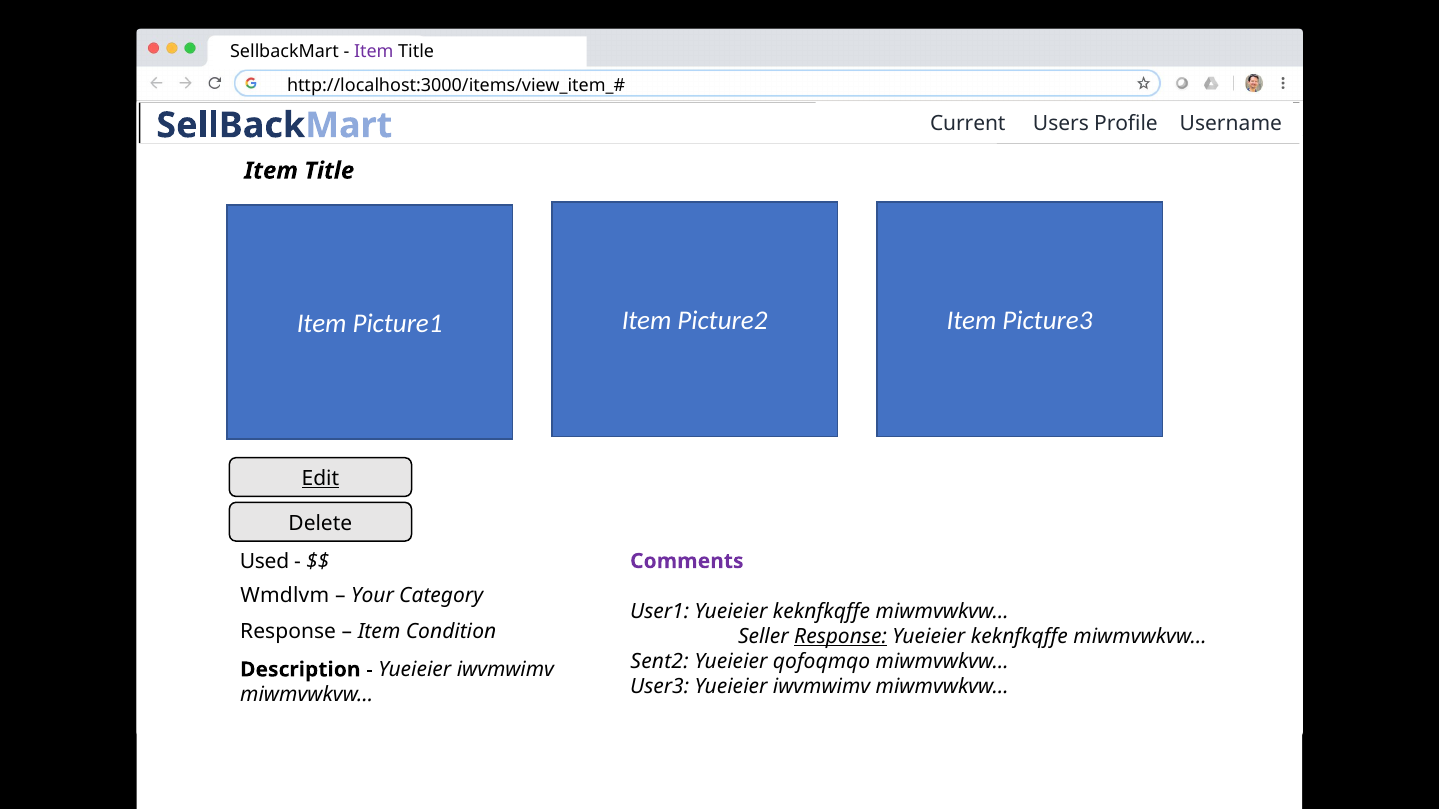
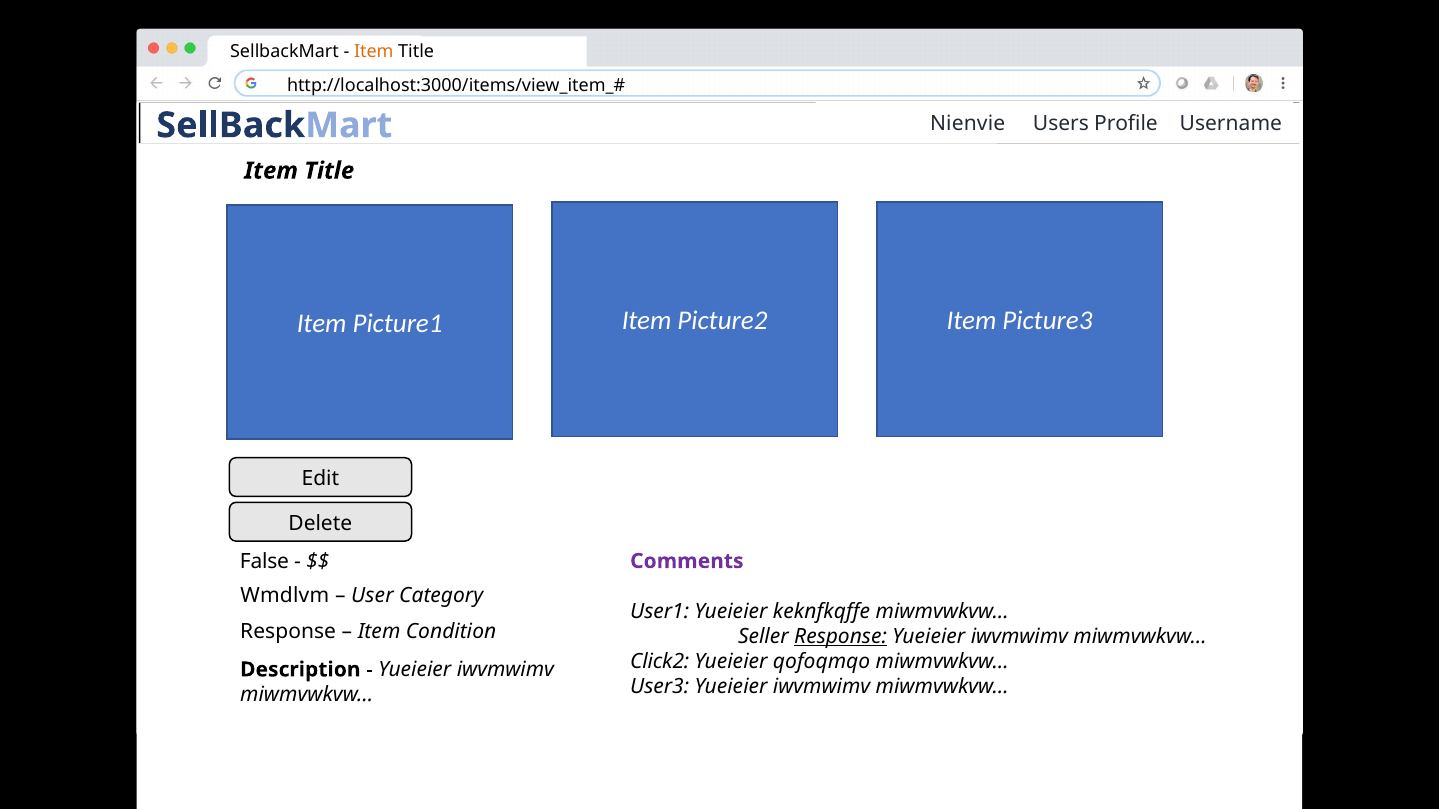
Item colour: purple -> orange (374, 52)
Current: Current -> Nienvie (968, 124)
Edit underline: present -> none (320, 479)
Used: Used -> False (265, 561)
Your: Your -> User (372, 596)
keknfkqffe: keknfkqffe -> iwvmwimv (1019, 637)
Sent2: Sent2 -> Click2 (660, 662)
